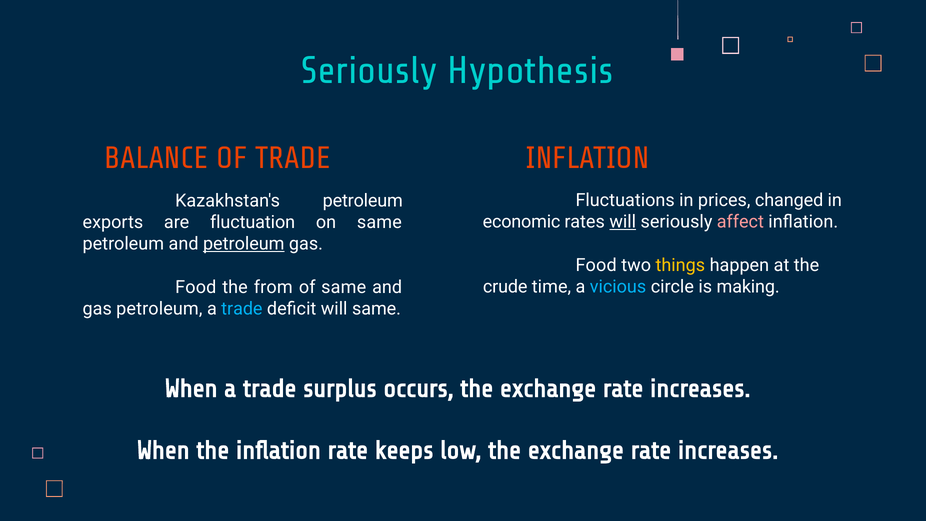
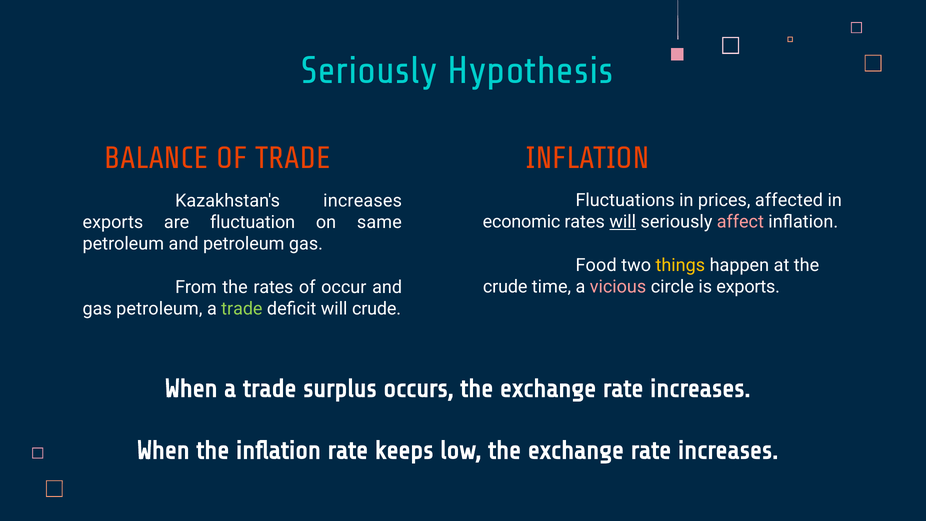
changed: changed -> affected (789, 200)
Kazakhstan's petroleum: petroleum -> increases (363, 201)
petroleum underline: present -> none (244, 244)
vicious colour: light blue -> pink (618, 287)
is making: making -> exports (748, 287)
Food: Food -> From (196, 287)
the from: from -> rates (273, 287)
of same: same -> occur (344, 287)
trade colour: light blue -> light green (242, 309)
will same: same -> crude (377, 309)
